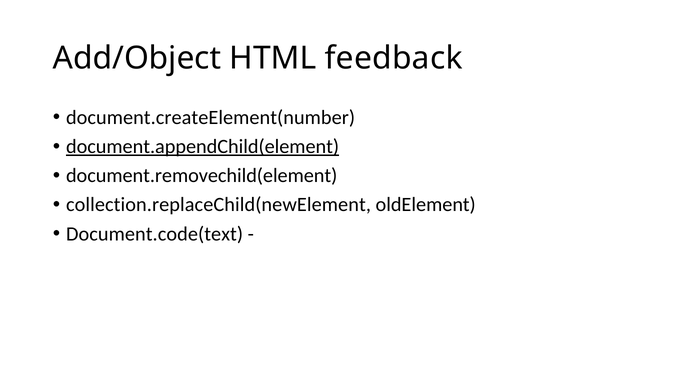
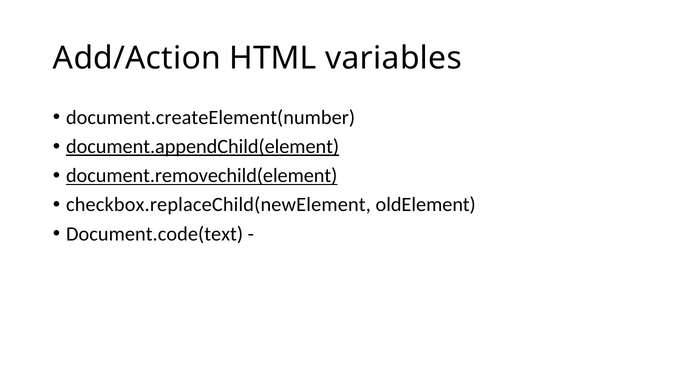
Add/Object: Add/Object -> Add/Action (137, 58)
feedback: feedback -> variables (394, 58)
document.removechild(element underline: none -> present (202, 176)
collection.replaceChild(newElement: collection.replaceChild(newElement -> checkbox.replaceChild(newElement (218, 205)
